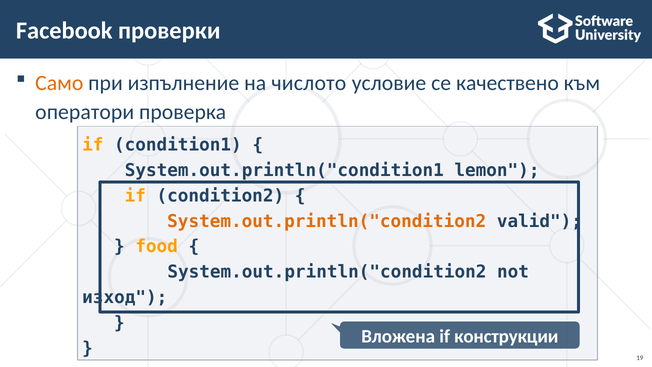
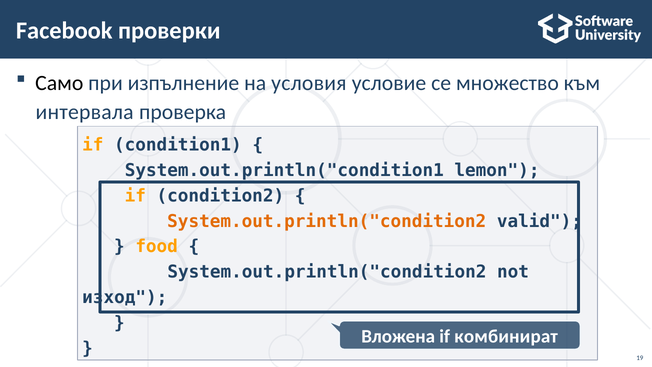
Само colour: orange -> black (59, 83)
числото: числото -> условия (309, 83)
качествено: качествено -> множество (507, 83)
оператори: оператори -> интервала (85, 112)
конструкции: конструкции -> комбинират (506, 336)
